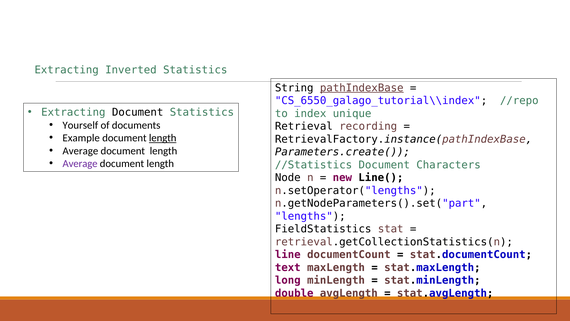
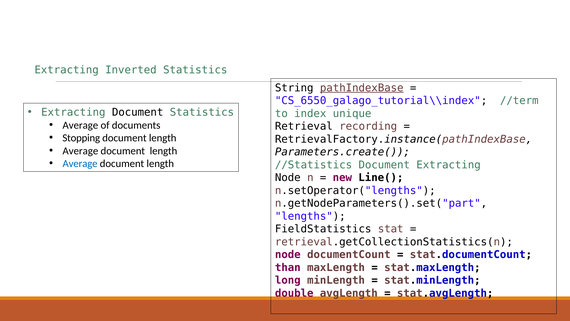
//repo: //repo -> //term (519, 101)
Yourself: Yourself -> Average (80, 125)
Example: Example -> Stopping (81, 138)
length underline: present -> none (163, 138)
Average colour: purple -> blue (80, 163)
Document Characters: Characters -> Extracting (449, 165)
line: line -> node (288, 254)
text: text -> than (288, 267)
